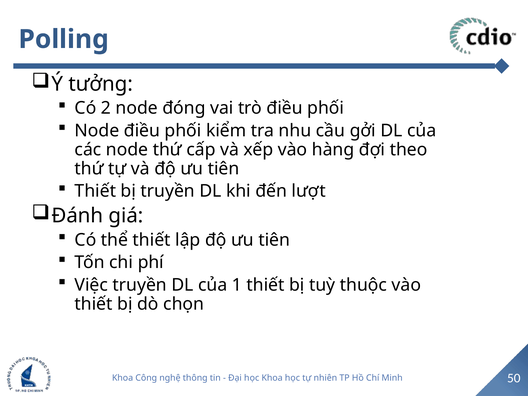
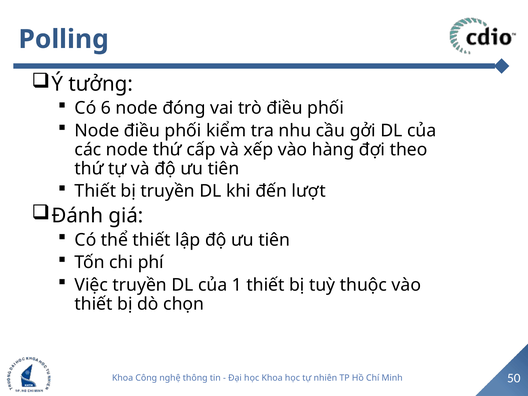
2: 2 -> 6 (106, 108)
